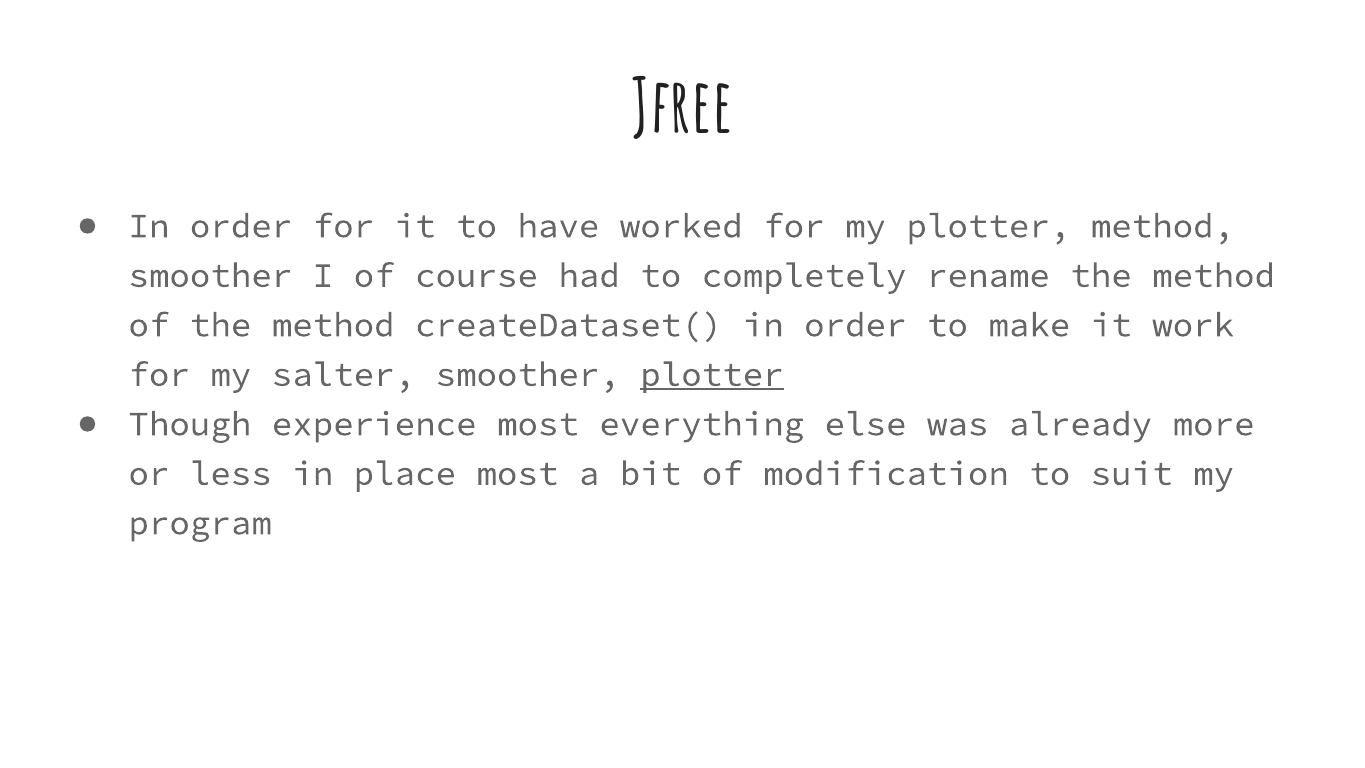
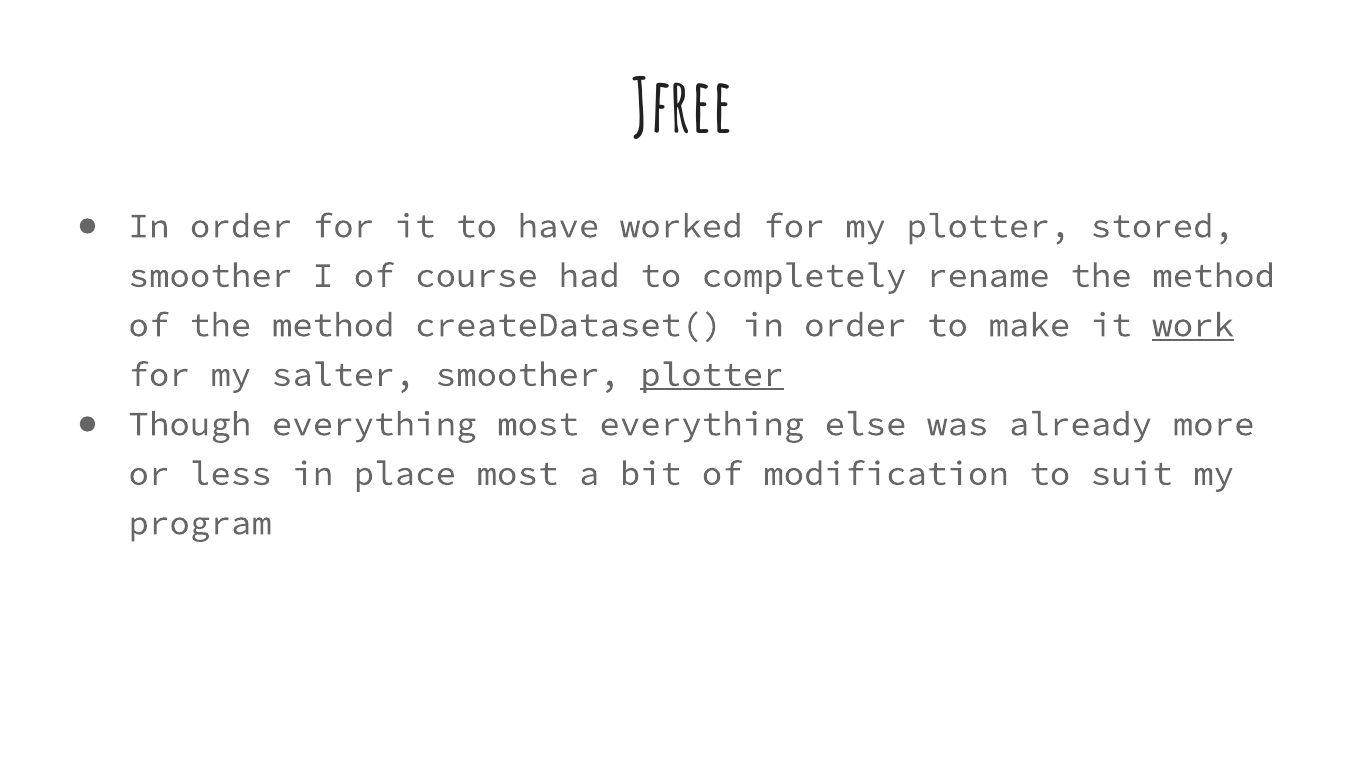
plotter method: method -> stored (1162, 226)
work underline: none -> present (1193, 325)
Though experience: experience -> everything (374, 424)
